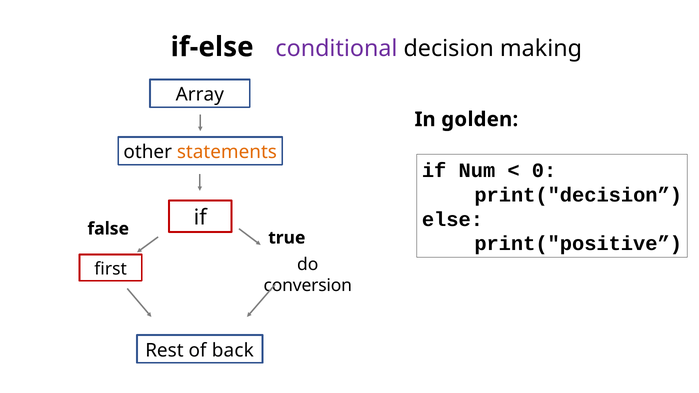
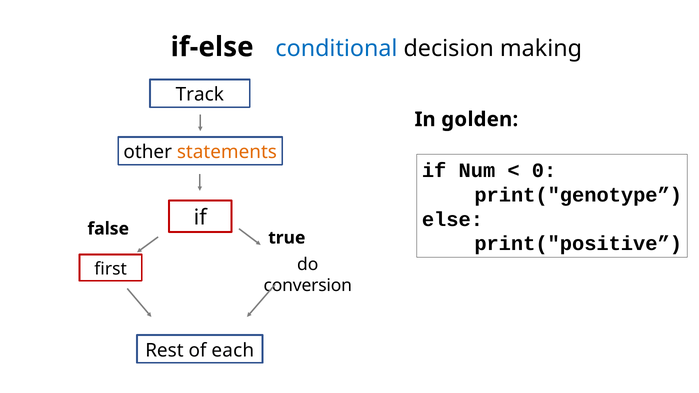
conditional colour: purple -> blue (336, 49)
Array: Array -> Track (200, 95)
print("decision: print("decision -> print("genotype (578, 195)
back: back -> each (233, 350)
